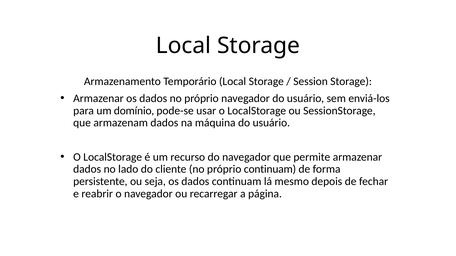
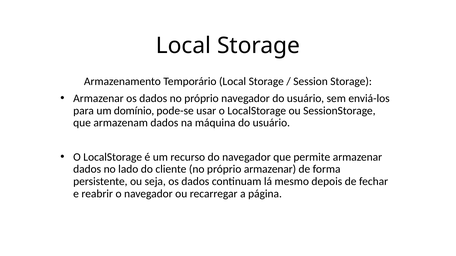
próprio continuam: continuam -> armazenar (270, 170)
